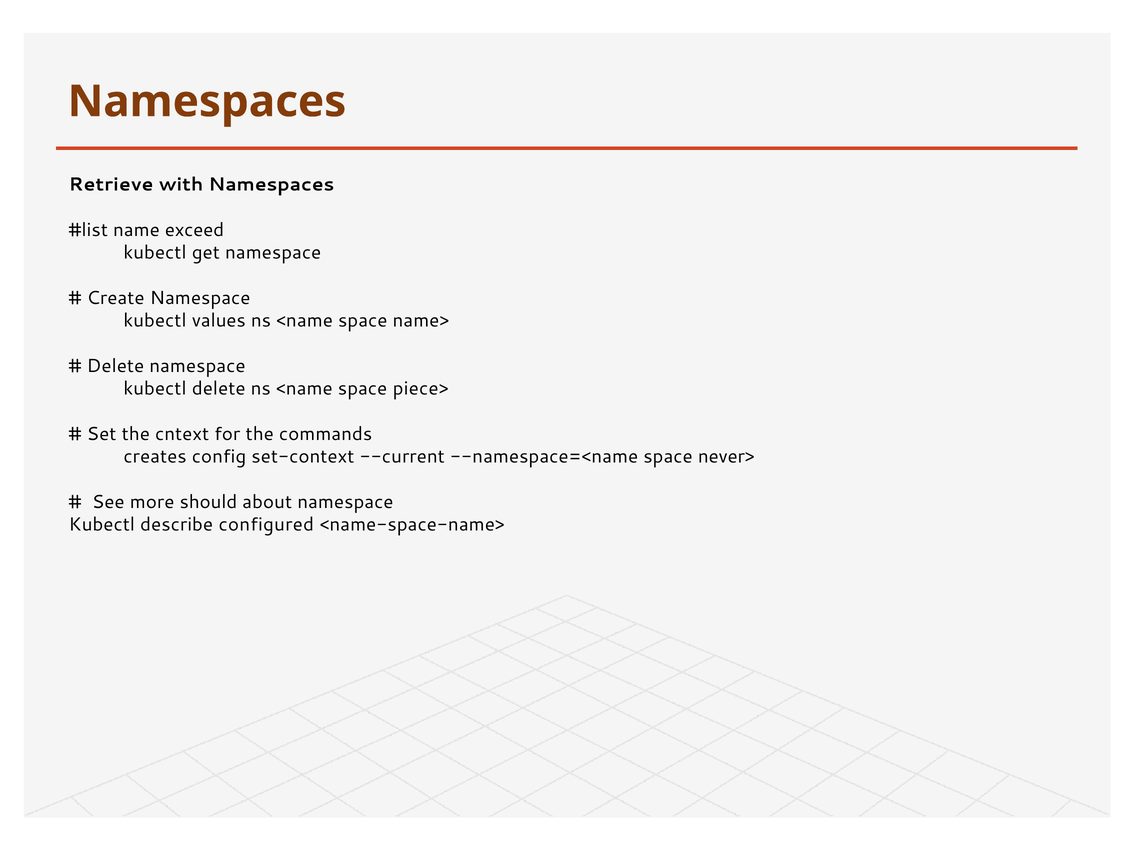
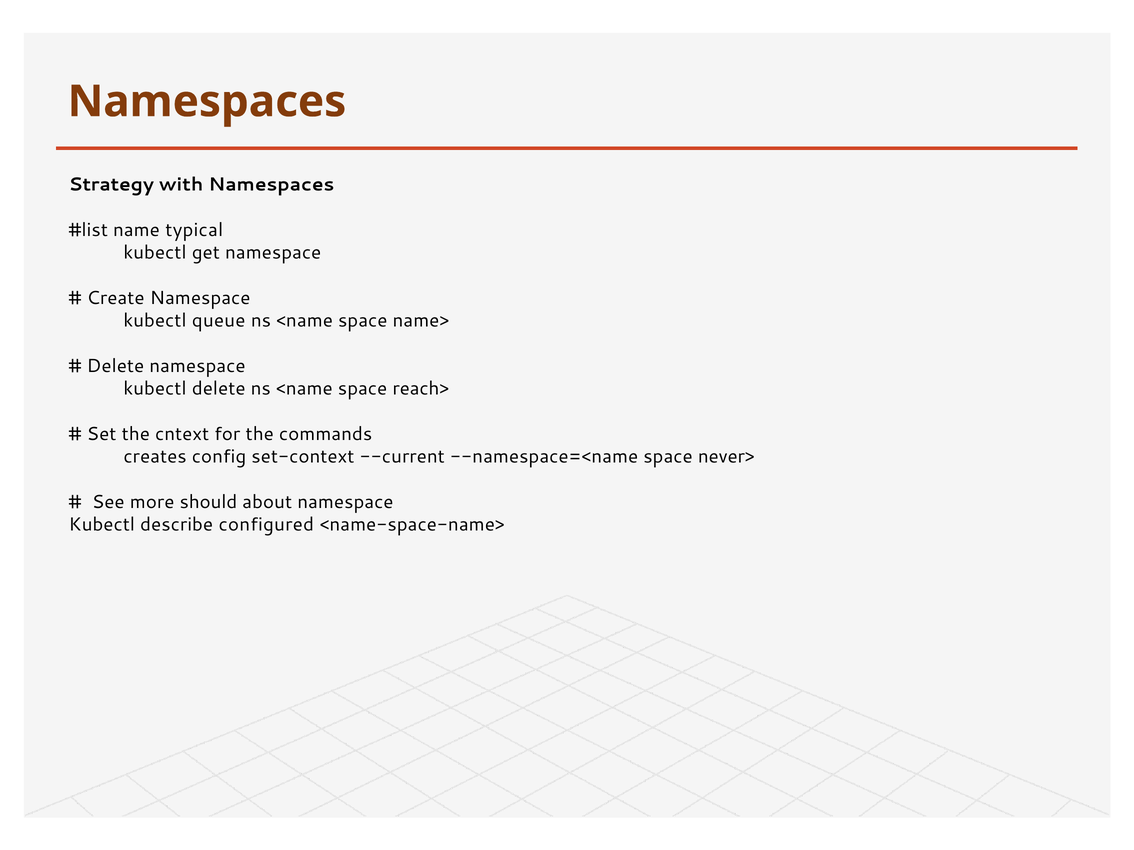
Retrieve: Retrieve -> Strategy (111, 185)
exceed: exceed -> typical (194, 230)
values: values -> queue (219, 321)
piece>: piece> -> reach> (421, 389)
